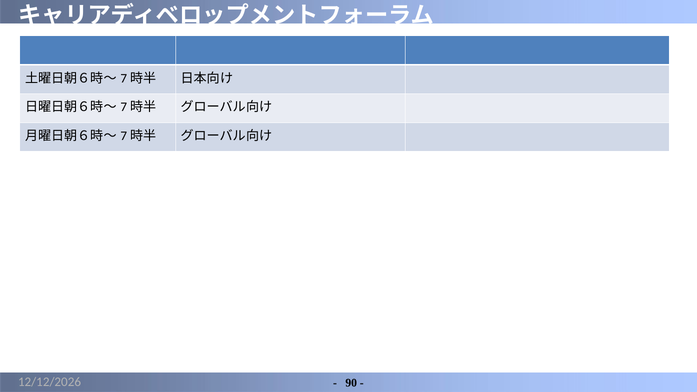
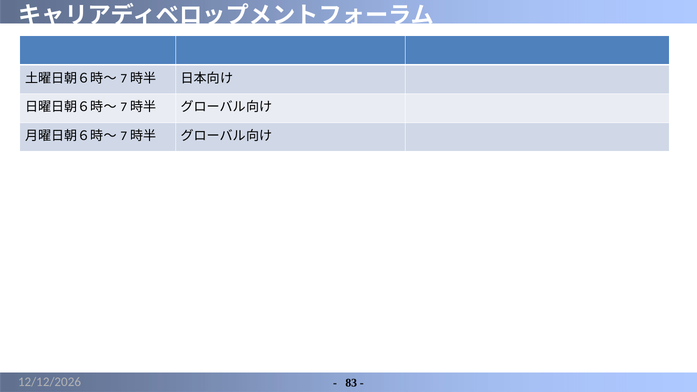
90: 90 -> 83 (351, 383)
